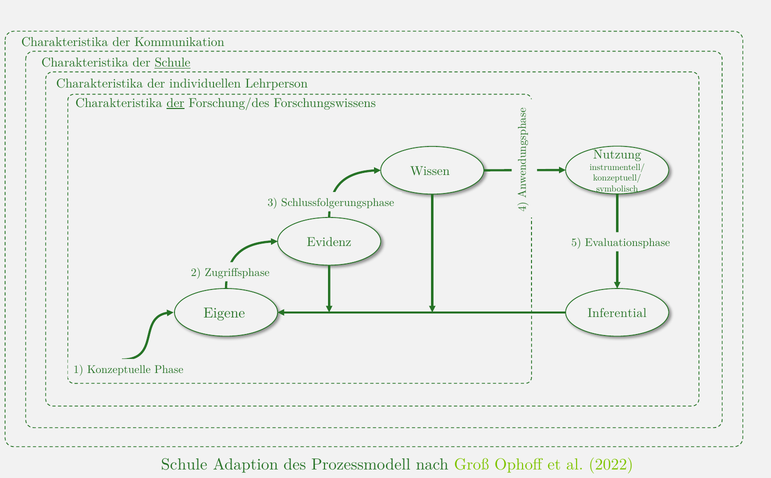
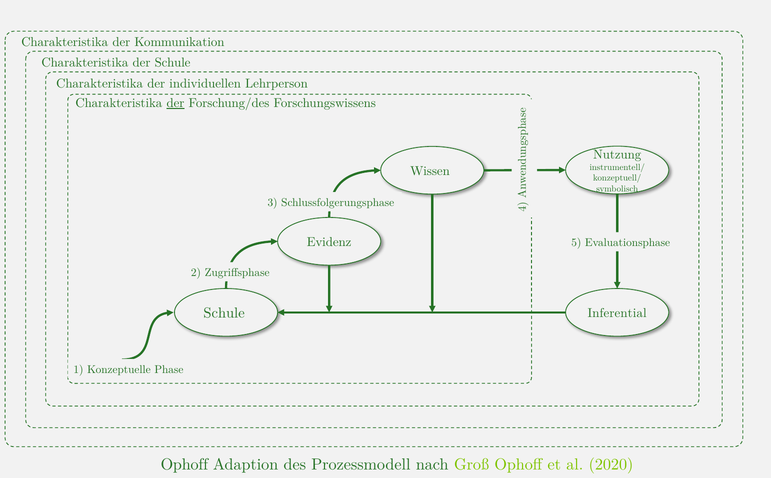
Schule underline: present -> none (173, 63)
Eigene: Eigene -> Schule (224, 313)
Schule: Schule -> Ophoff (184, 464)
2022: 2022 -> 2020 (611, 464)
